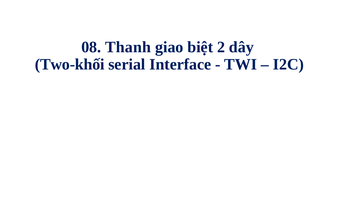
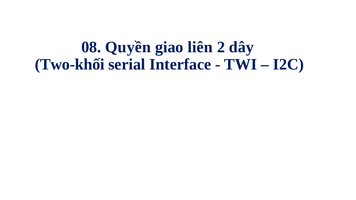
Thanh: Thanh -> Quyền (128, 47)
biệt: biệt -> liên (200, 47)
